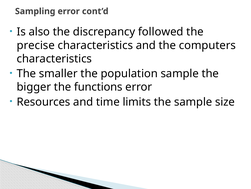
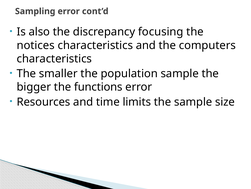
followed: followed -> focusing (161, 32)
precise: precise -> notices (36, 45)
